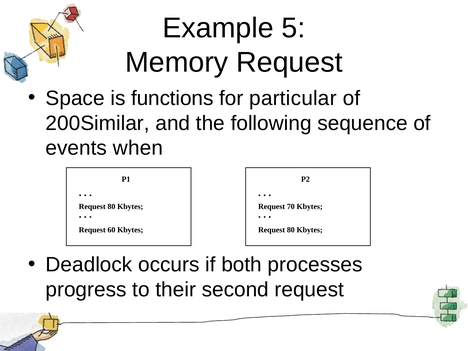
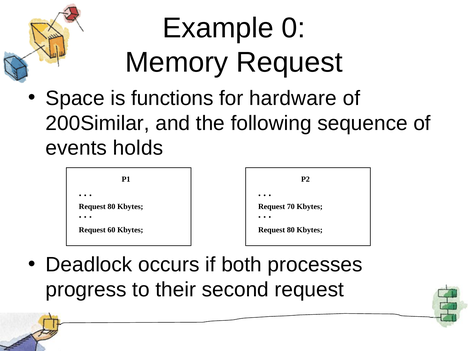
5: 5 -> 0 (293, 28)
particular: particular -> hardware (293, 98)
when: when -> holds (138, 148)
